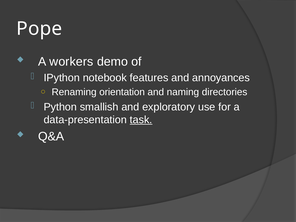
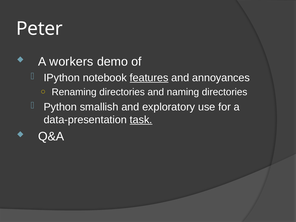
Pope: Pope -> Peter (39, 29)
features underline: none -> present (149, 78)
Renaming orientation: orientation -> directories (122, 92)
